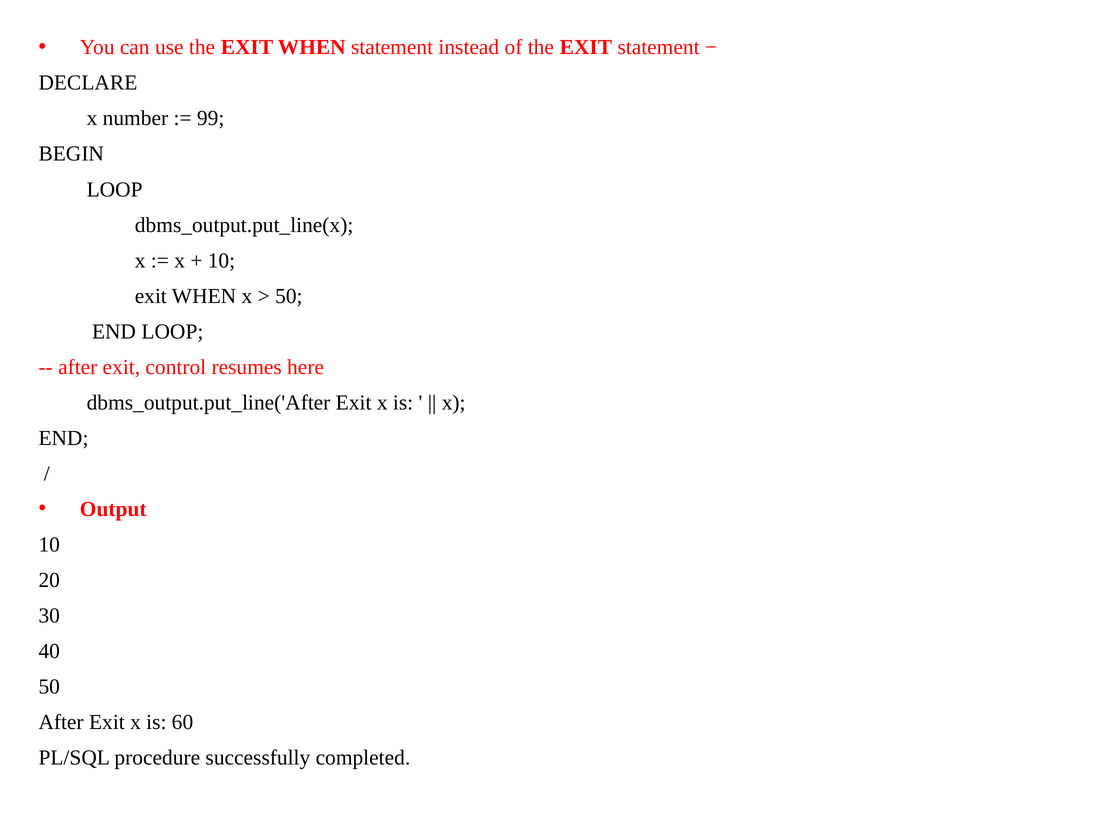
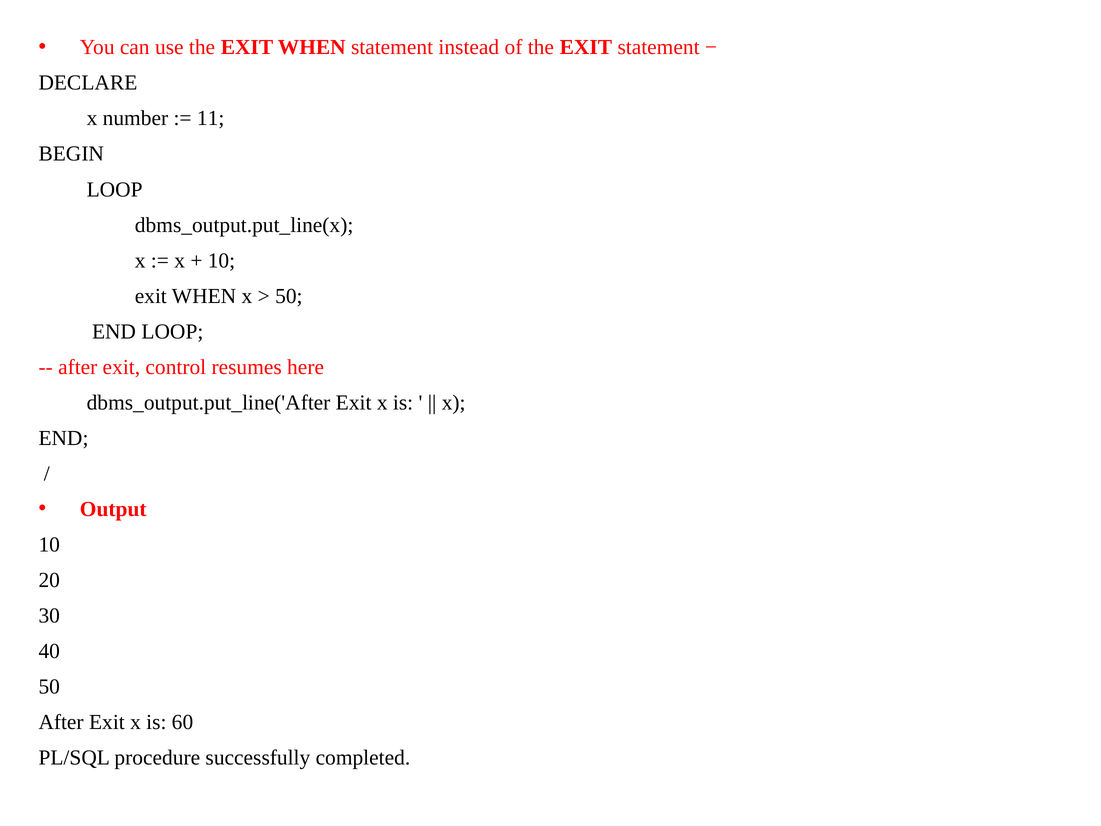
99: 99 -> 11 (211, 118)
